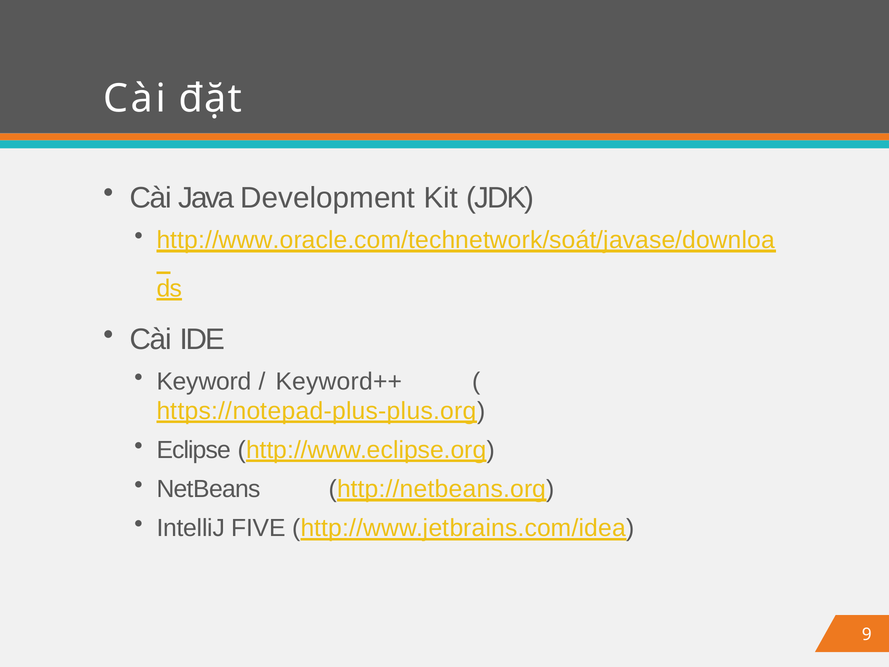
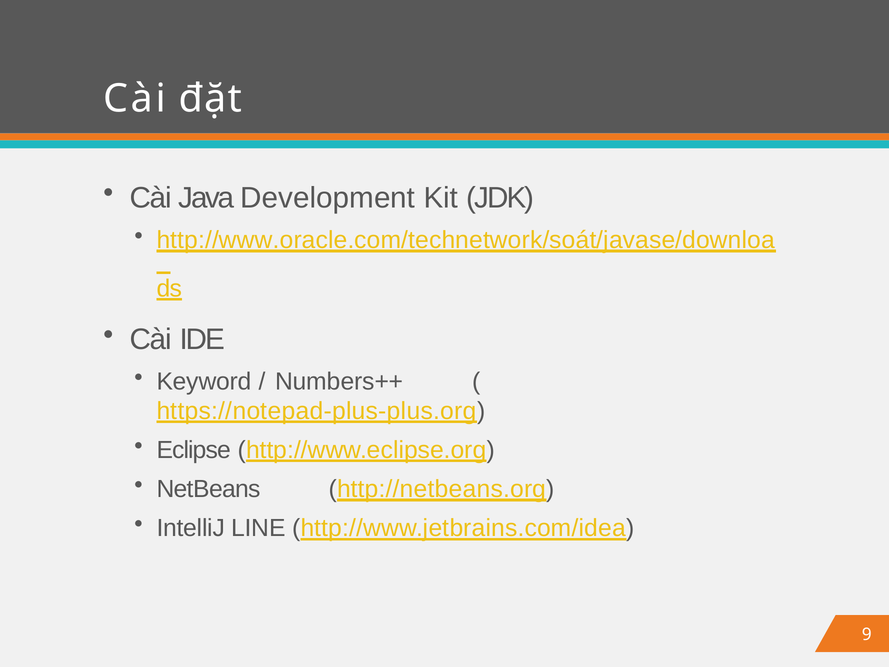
Keyword++: Keyword++ -> Numbers++ (339, 381)
FIVE: FIVE -> LINE (258, 528)
